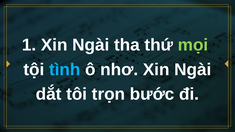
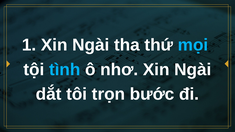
mọi colour: light green -> light blue (193, 45)
